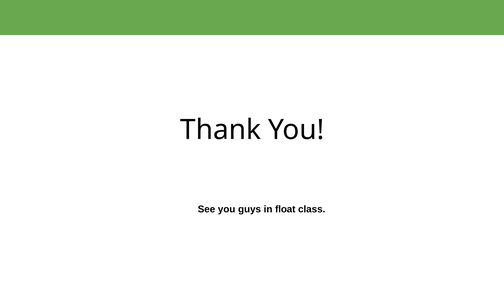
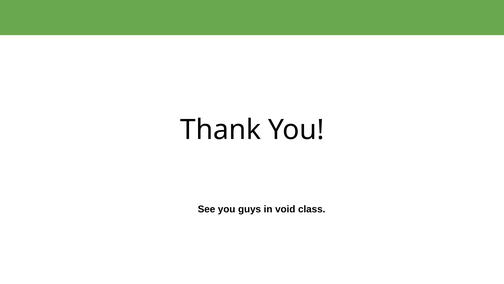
float: float -> void (285, 209)
